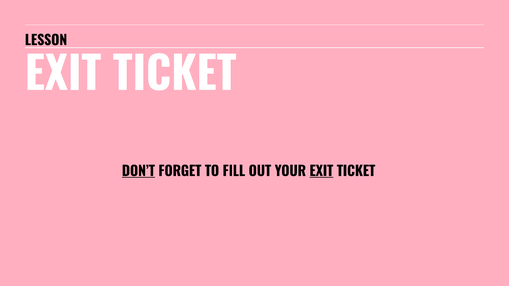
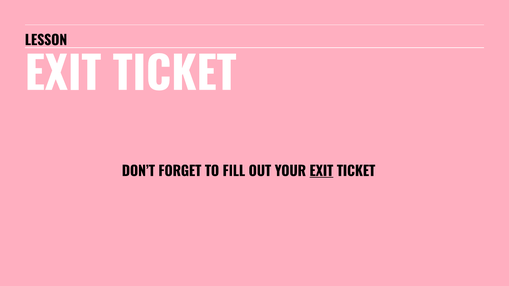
DON’T underline: present -> none (138, 171)
